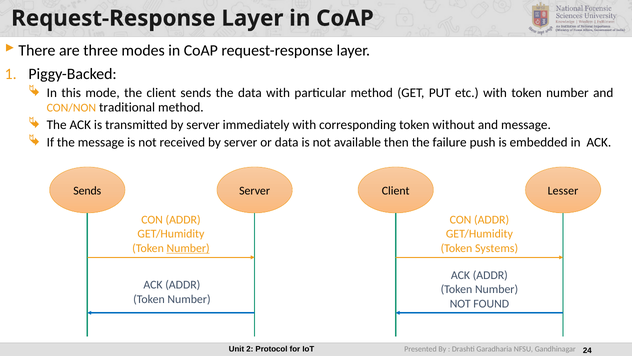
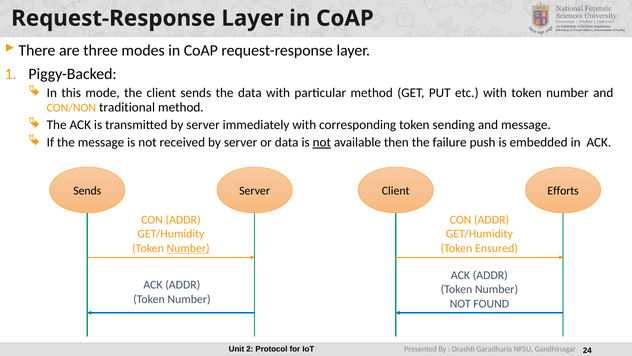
without: without -> sending (454, 125)
not underline: none -> present (322, 142)
Lesser: Lesser -> Efforts (563, 190)
Systems: Systems -> Ensured (497, 248)
